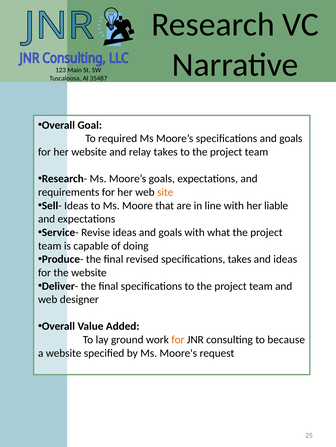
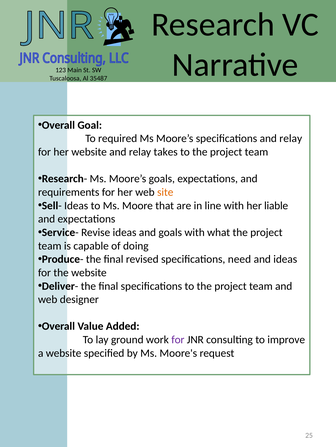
specifications and goals: goals -> relay (291, 139)
specifications takes: takes -> need (239, 260)
for colour: orange -> purple (178, 340)
because: because -> improve (286, 340)
